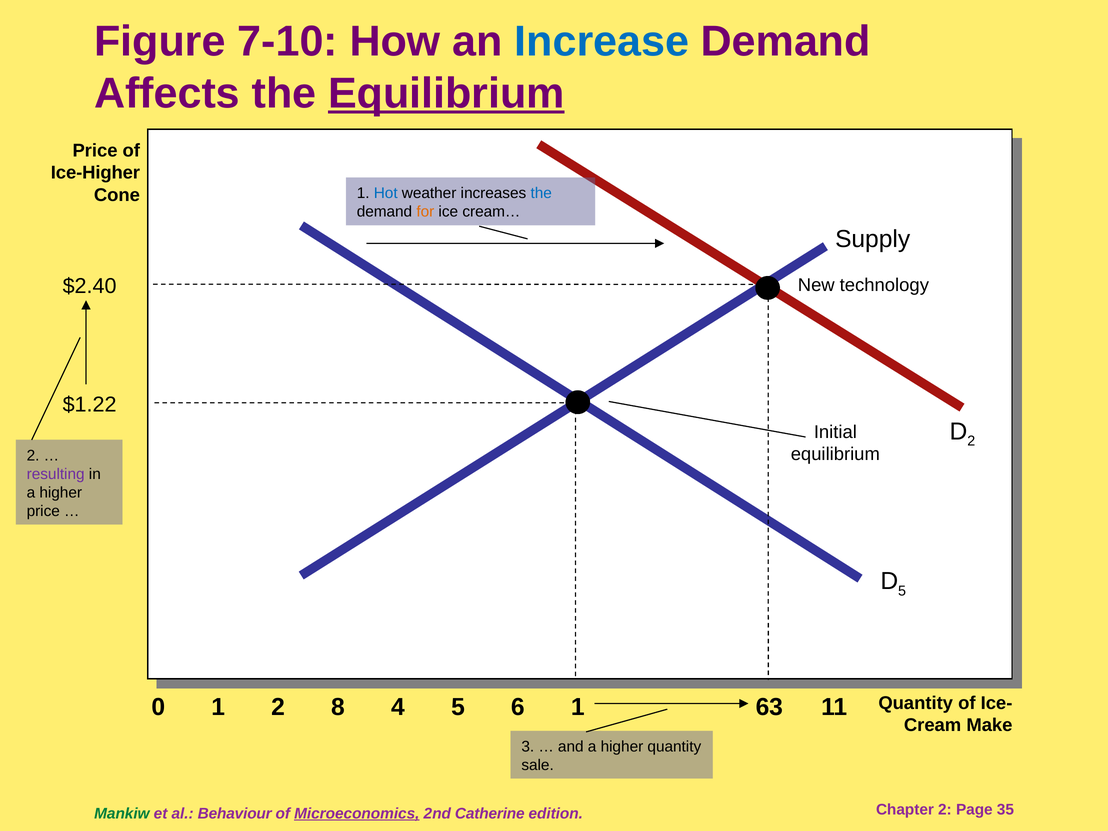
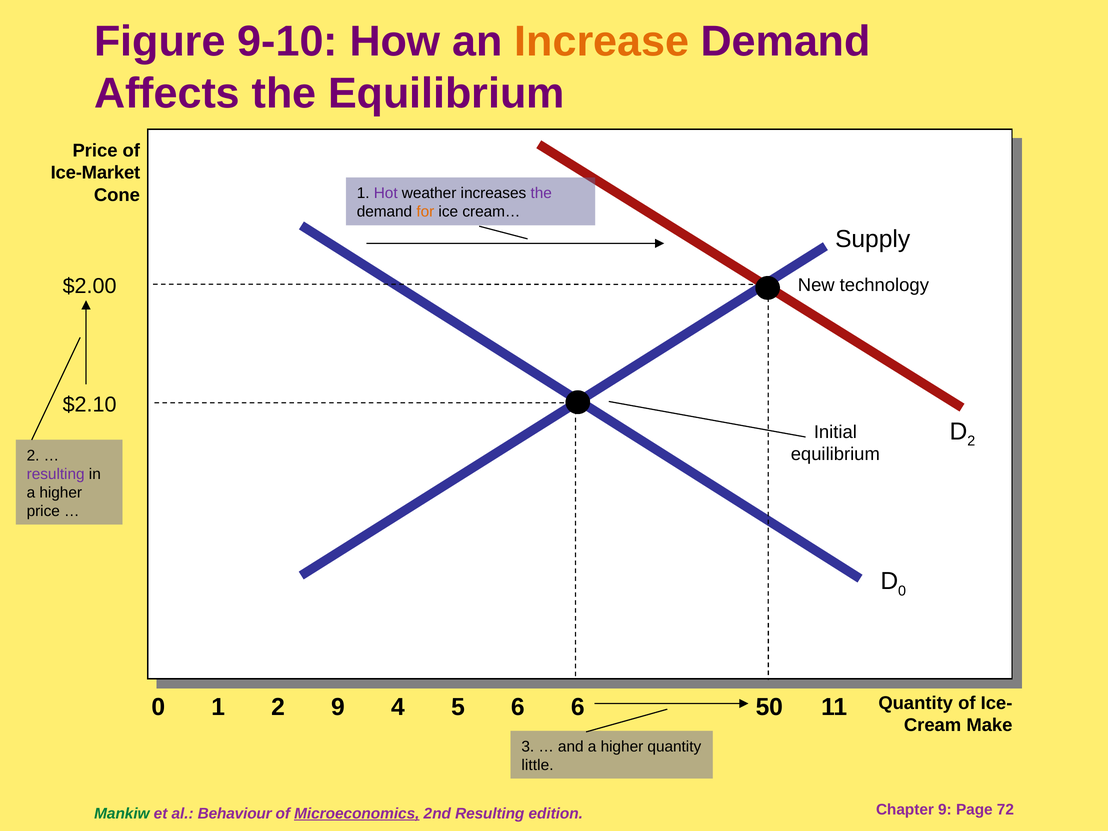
7-10: 7-10 -> 9-10 (288, 42)
Increase colour: blue -> orange (602, 42)
Equilibrium underline: present -> none (446, 93)
Ice-Higher: Ice-Higher -> Ice-Market (95, 173)
Hot colour: blue -> purple (386, 193)
the colour: blue -> purple (541, 193)
$2.40: $2.40 -> $2.00 (90, 286)
$1.22: $1.22 -> $2.10 (90, 404)
5: 5 -> 0 (902, 591)
1 8: 8 -> 9 (338, 707)
5 1: 1 -> 6 (578, 707)
63: 63 -> 50 (769, 707)
sale: sale -> little (538, 765)
2nd Catherine: Catherine -> Resulting (490, 814)
Chapter 2: 2 -> 9 (945, 810)
35: 35 -> 72 (1005, 810)
